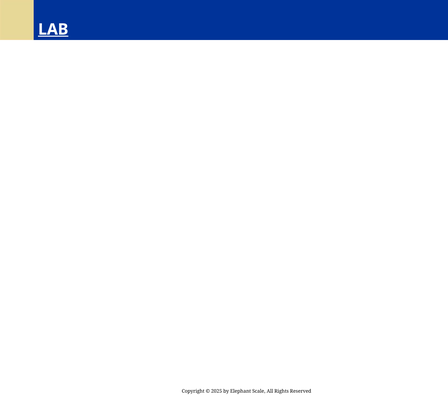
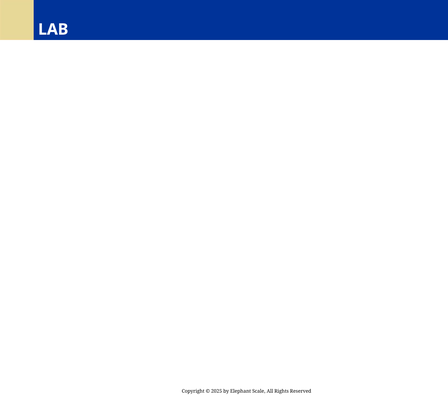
LAB underline: present -> none (53, 29)
